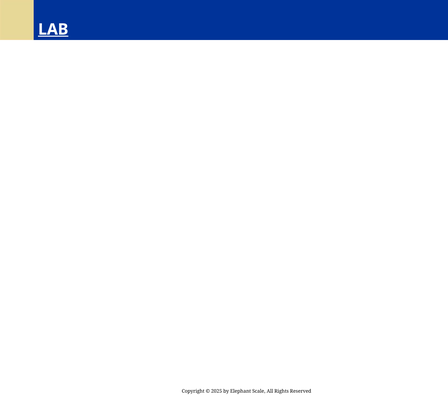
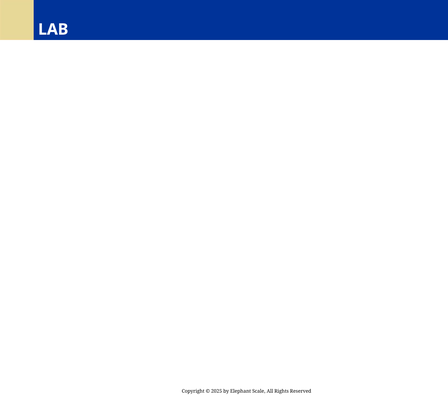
LAB underline: present -> none (53, 29)
